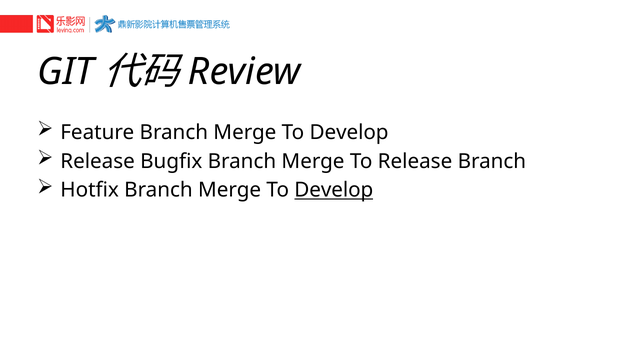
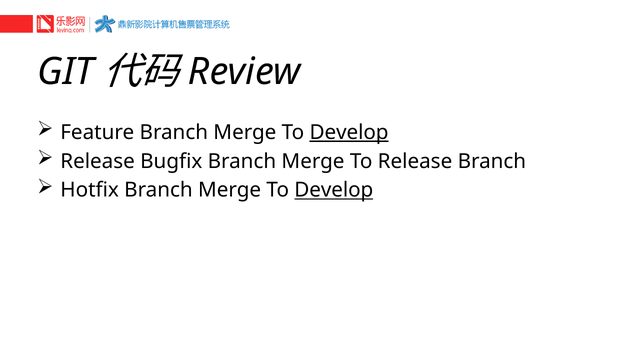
Develop underline: none -> present (349, 133)
